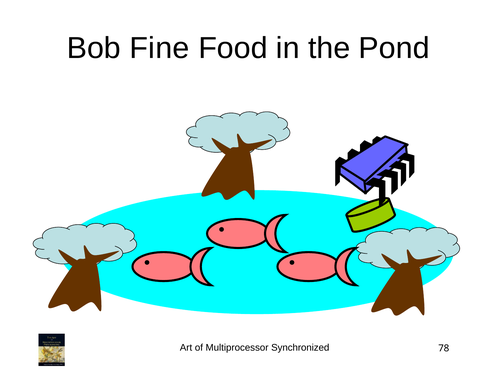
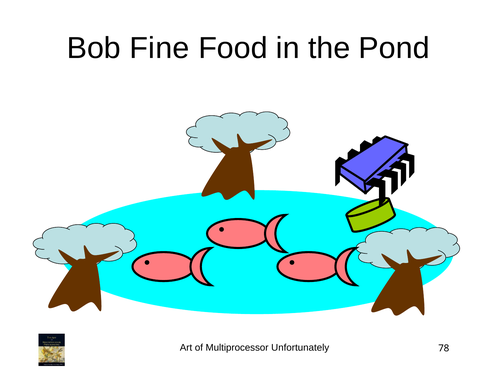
Synchronized: Synchronized -> Unfortunately (300, 348)
